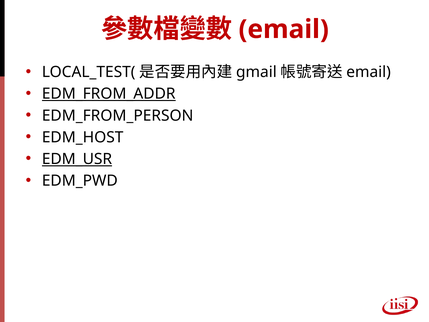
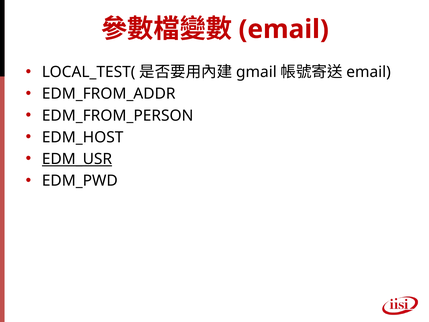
EDM_FROM_ADDR underline: present -> none (109, 94)
